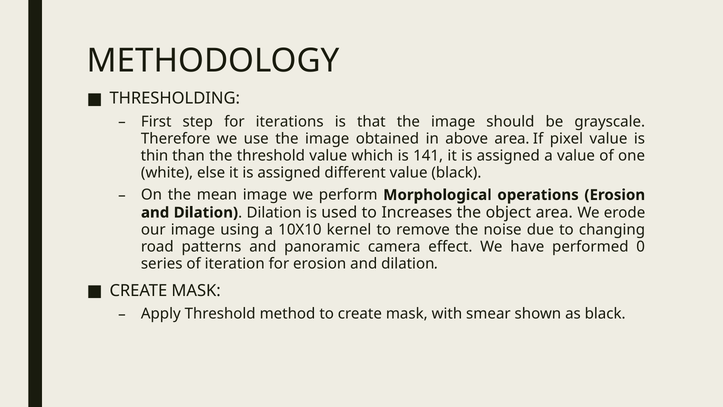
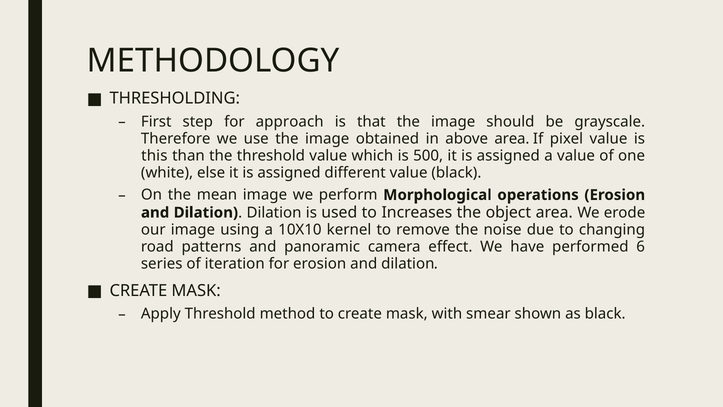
iterations: iterations -> approach (290, 121)
thin: thin -> this (154, 155)
141: 141 -> 500 (428, 155)
0: 0 -> 6 (641, 247)
